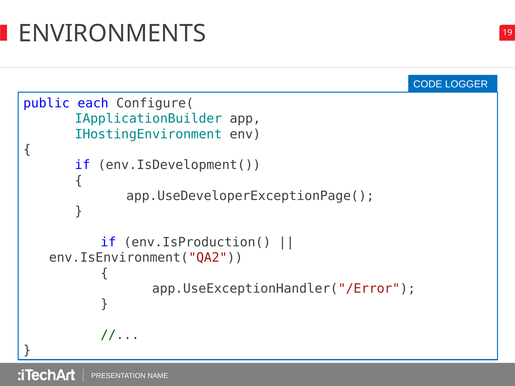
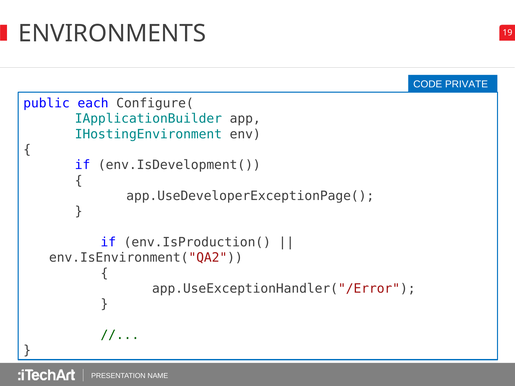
LOGGER: LOGGER -> PRIVATE (466, 84)
